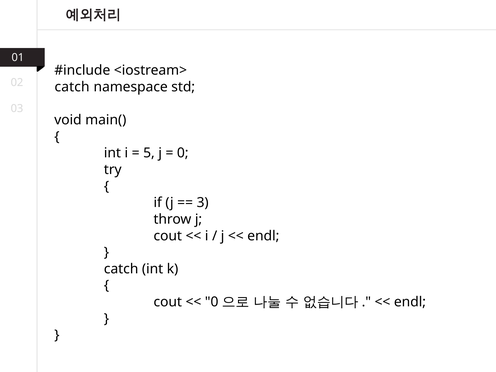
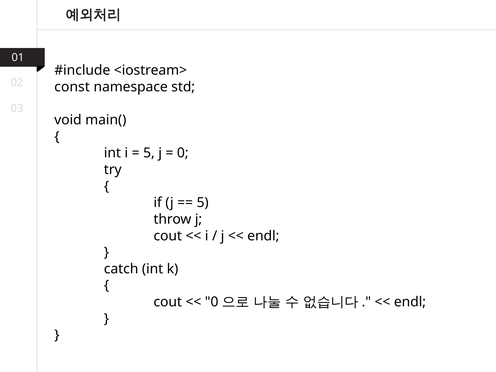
catch: catch -> const (72, 87)
3: 3 -> 5 (203, 203)
